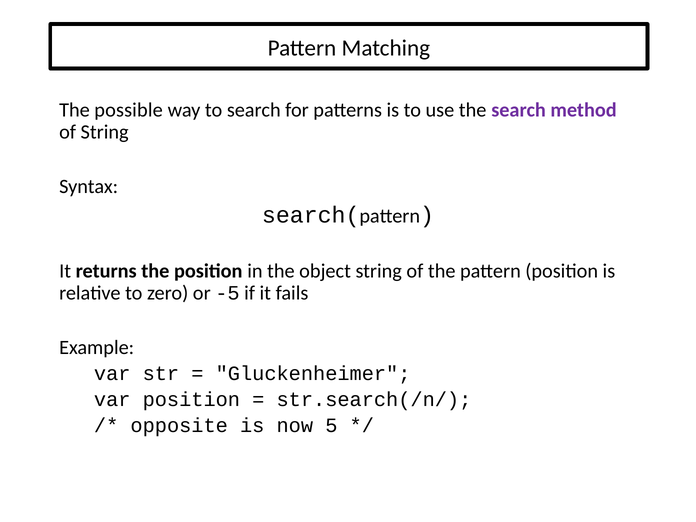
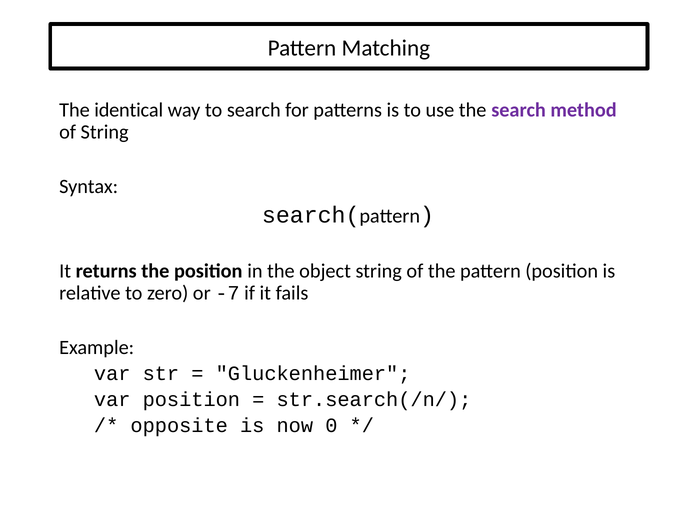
possible: possible -> identical (129, 110)
-5: -5 -> -7 (227, 293)
5: 5 -> 0 (331, 426)
